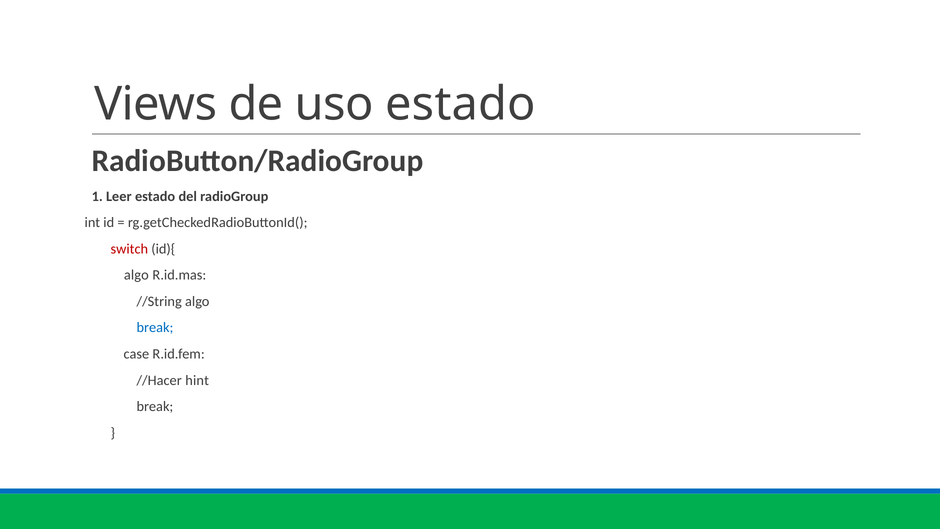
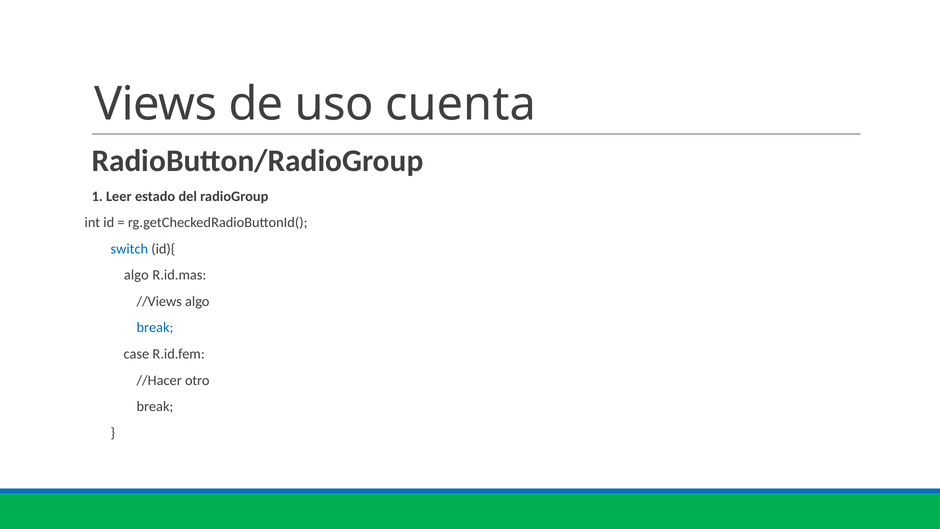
uso estado: estado -> cuenta (461, 104)
switch colour: red -> blue (129, 249)
//String: //String -> //Views (159, 301)
hint: hint -> otro (197, 380)
